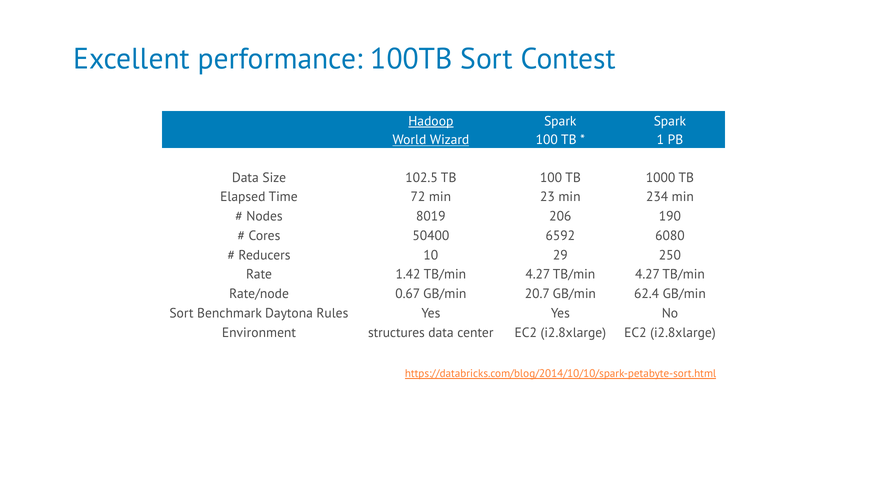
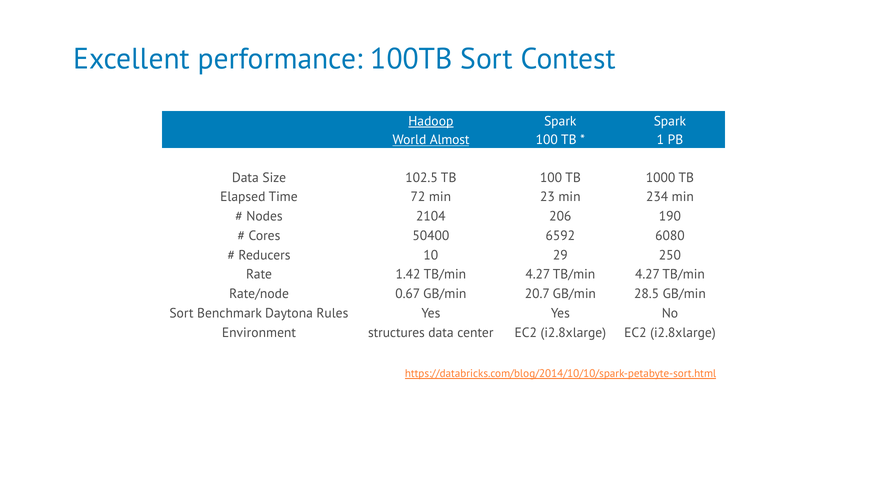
Wizard: Wizard -> Almost (450, 140)
8019: 8019 -> 2104 (431, 216)
62.4: 62.4 -> 28.5 (647, 294)
